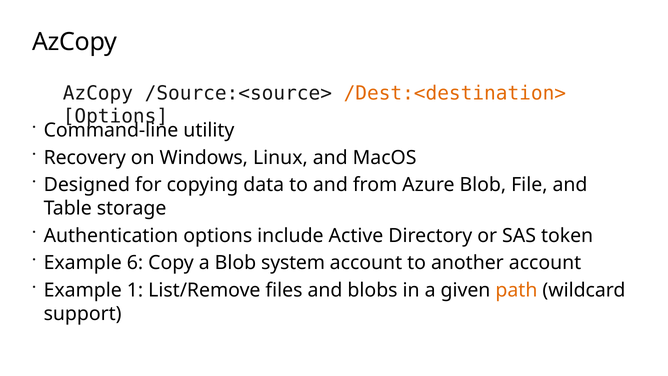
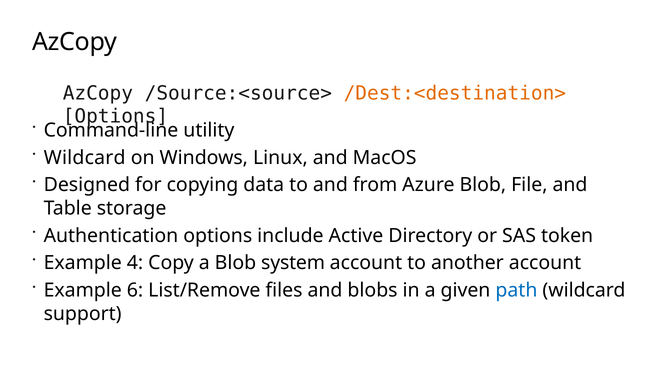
Recovery: Recovery -> Wildcard (85, 158)
6: 6 -> 4 (135, 263)
1: 1 -> 6 (135, 290)
path colour: orange -> blue (516, 290)
